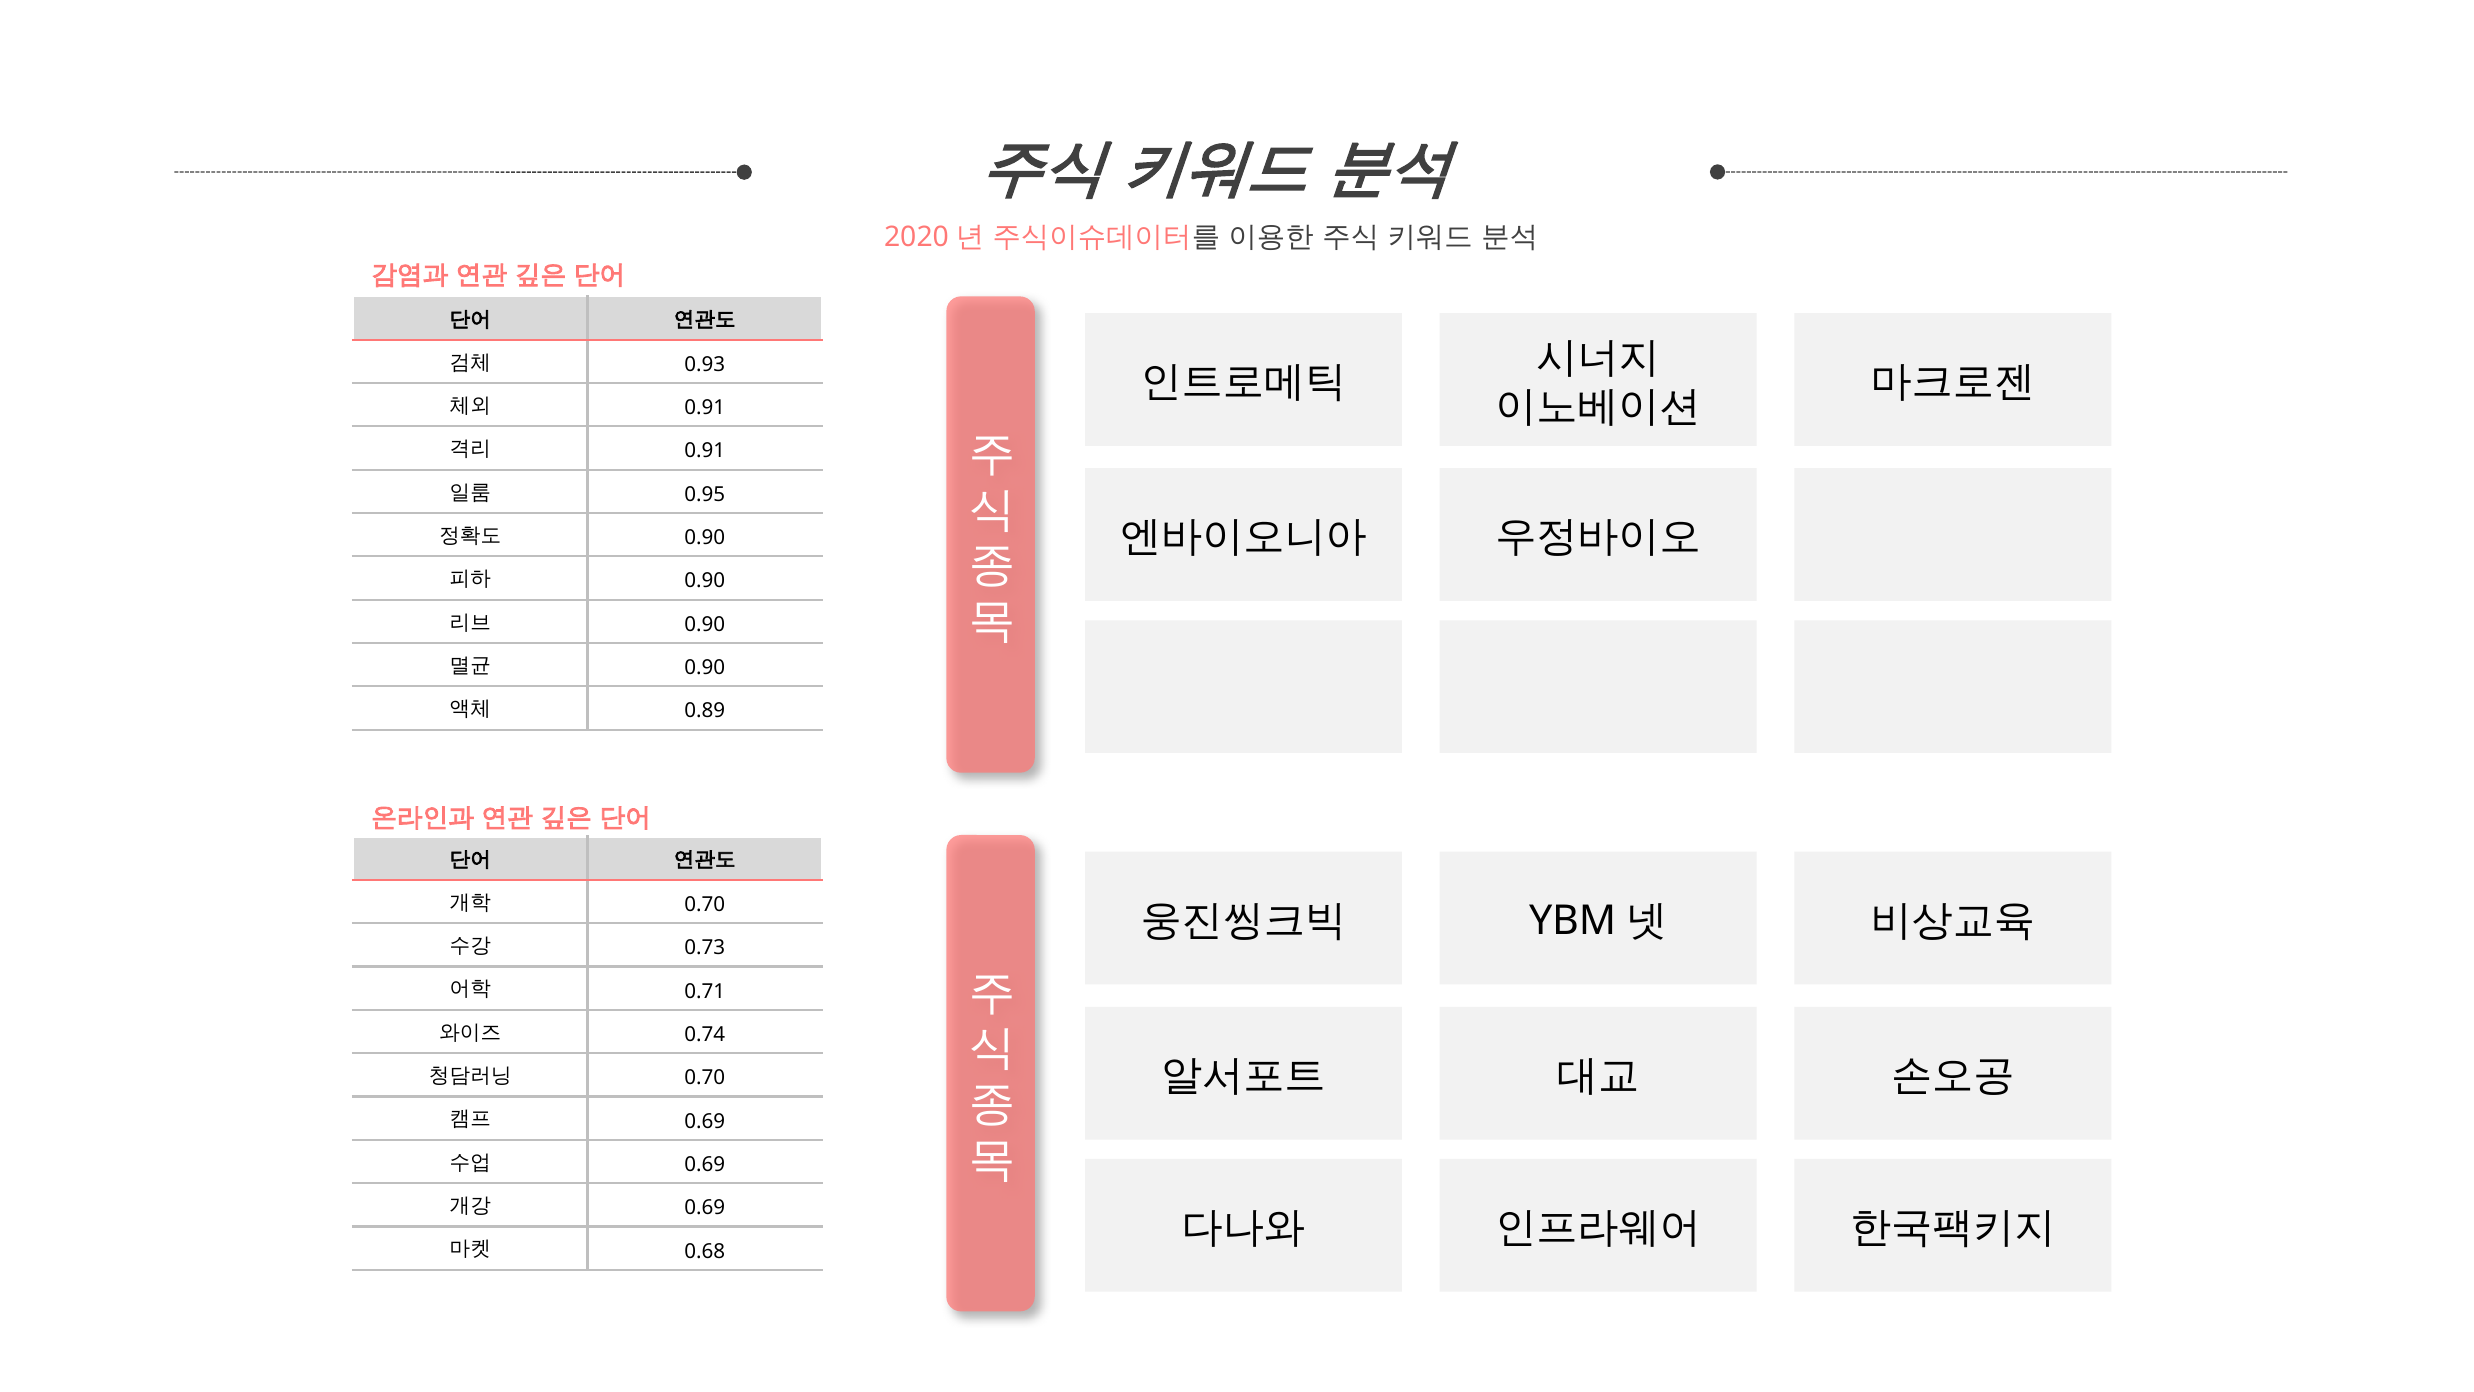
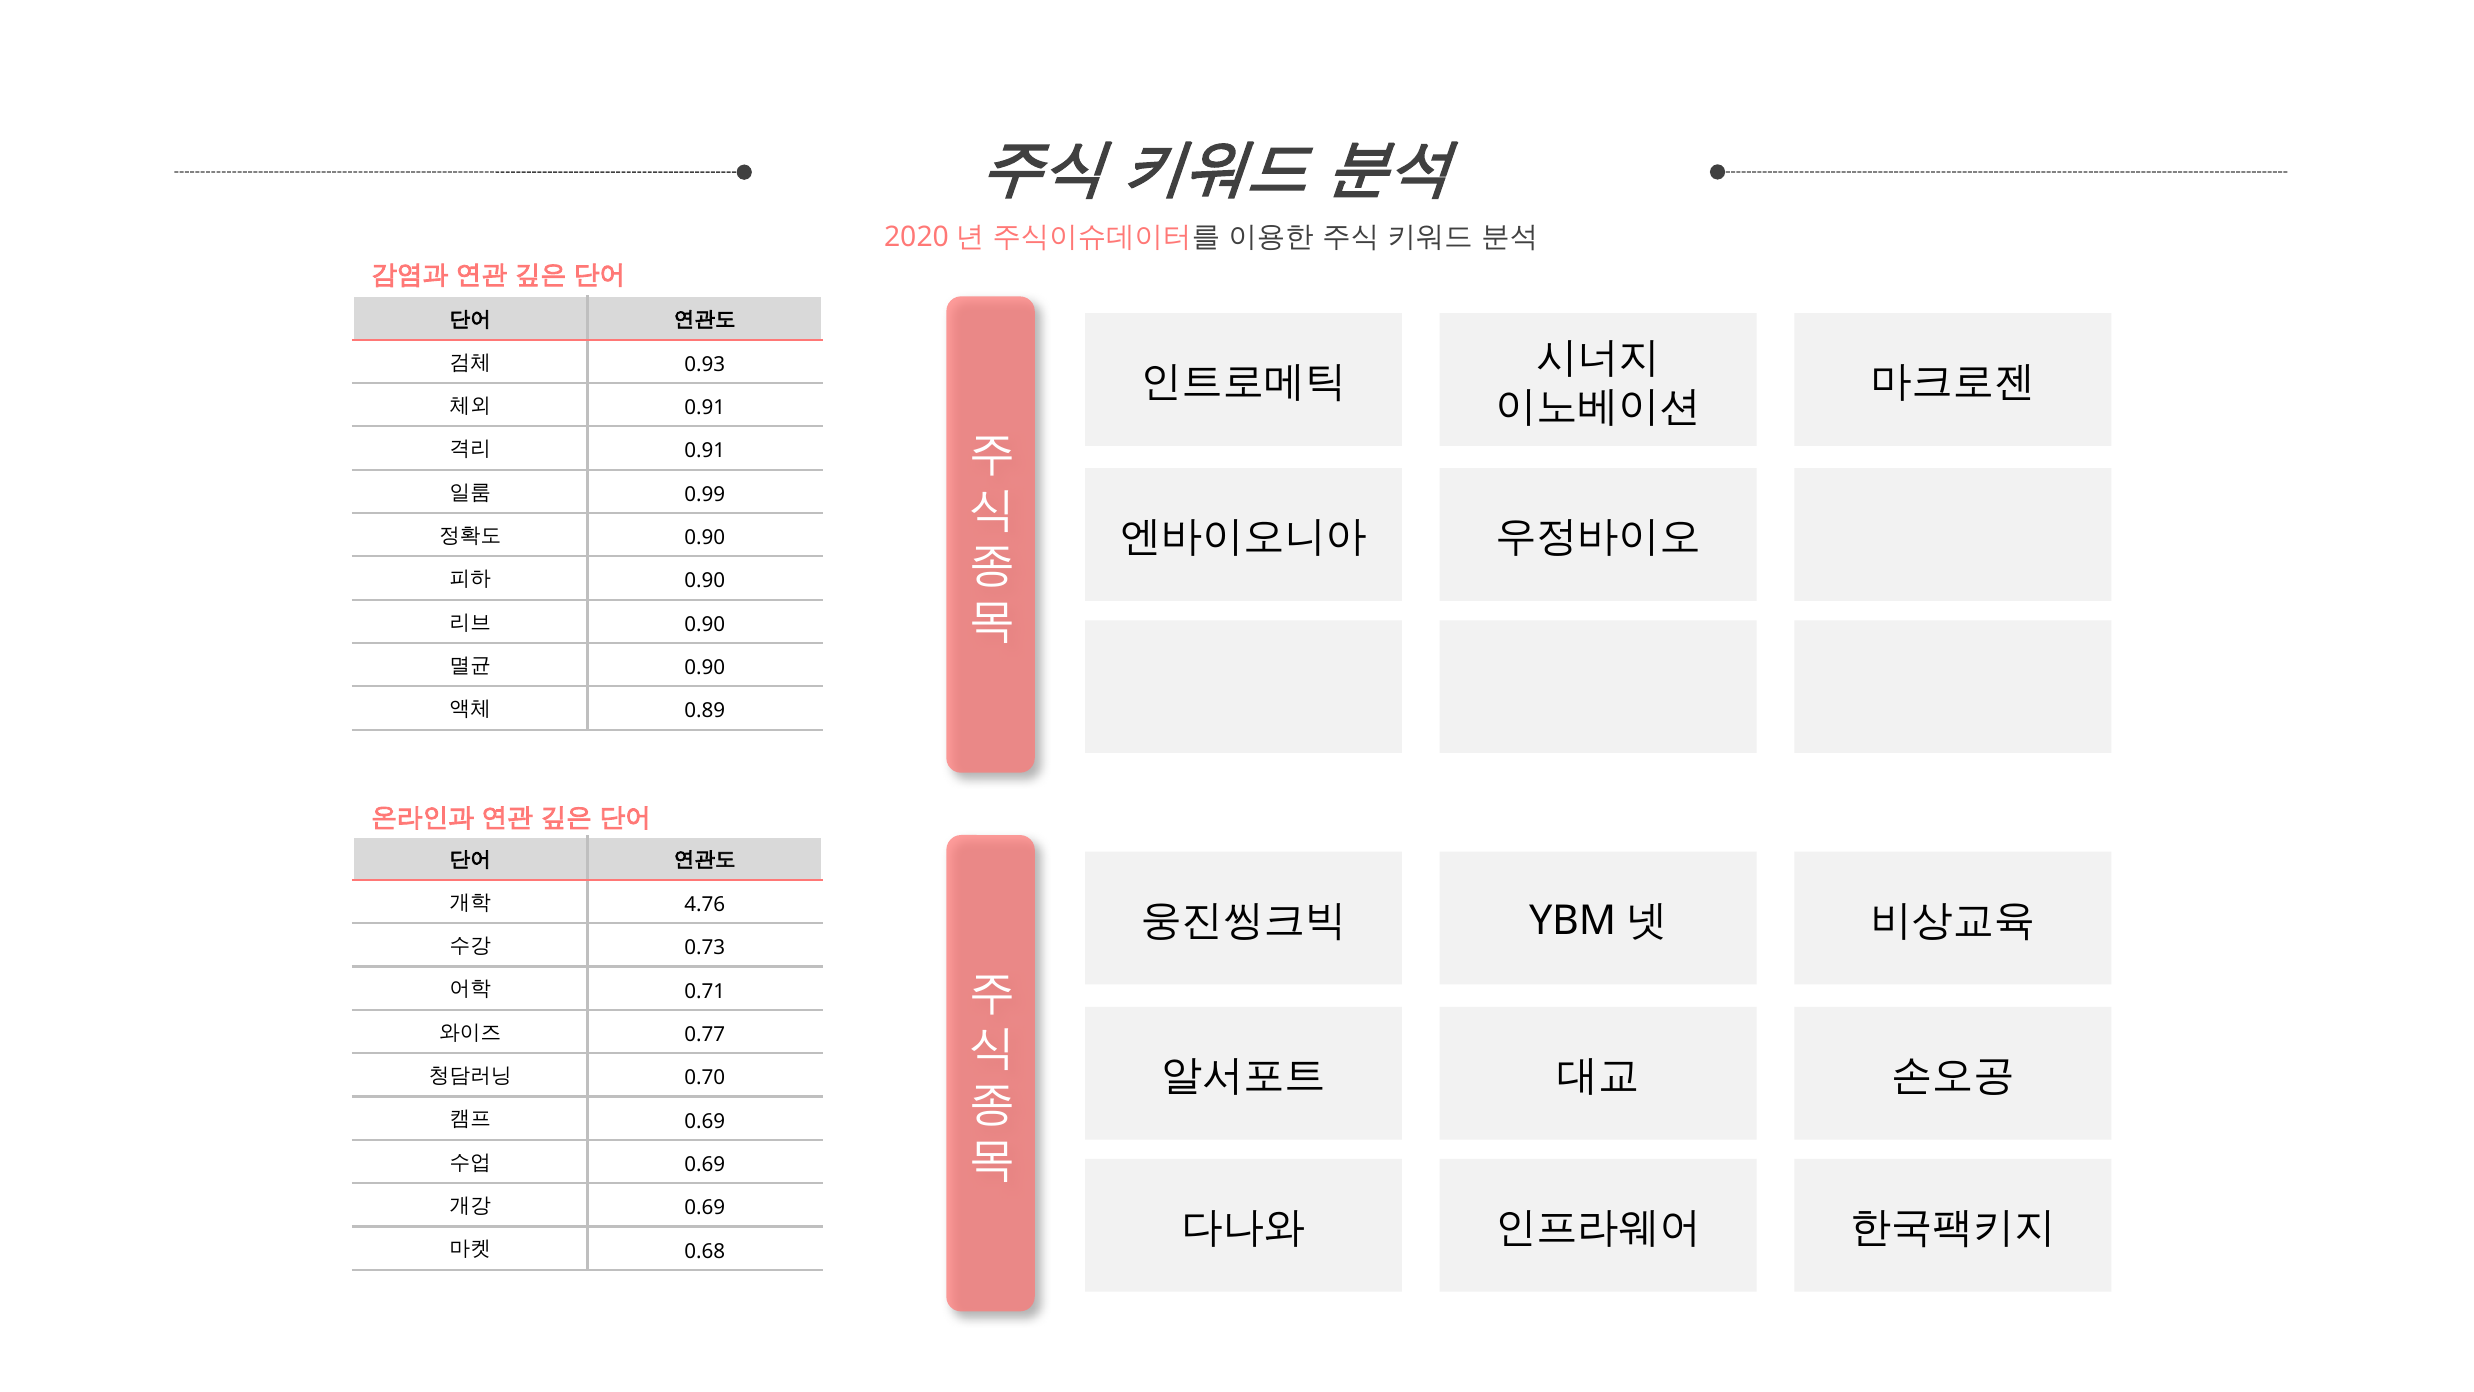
0.95: 0.95 -> 0.99 (705, 494)
0.70: 0.70 -> 4.76 (705, 904)
0.74: 0.74 -> 0.77 (705, 1034)
